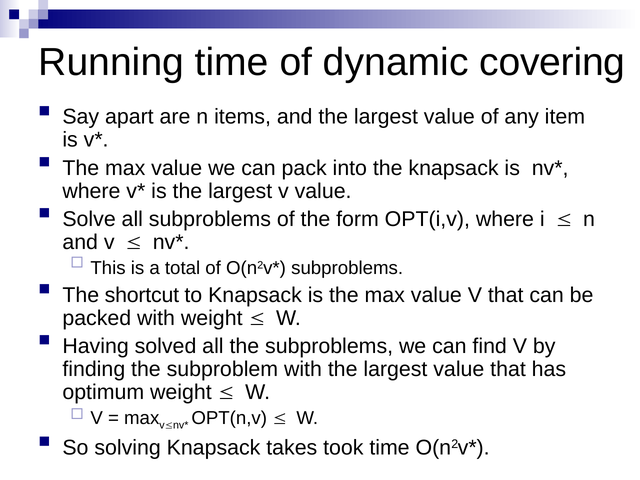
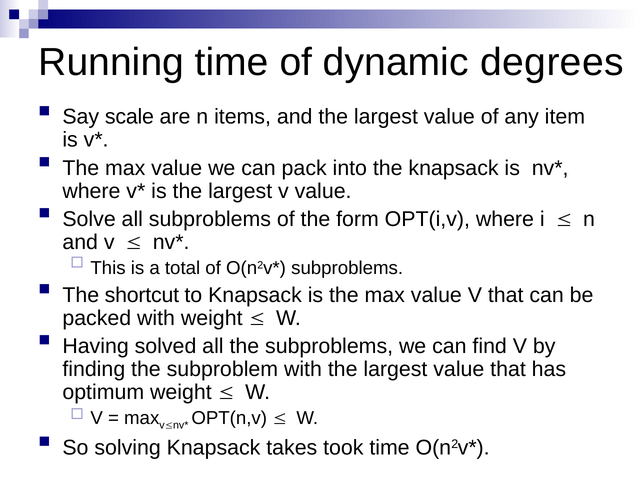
covering: covering -> degrees (552, 62)
apart: apart -> scale (129, 117)
